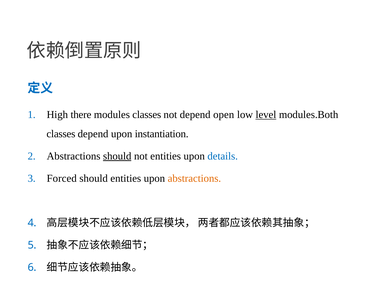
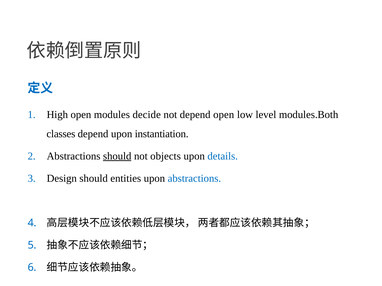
High there: there -> open (81, 115)
modules classes: classes -> decide (147, 115)
level underline: present -> none (266, 115)
not entities: entities -> objects (166, 156)
Forced: Forced -> Design (62, 179)
abstractions colour: orange -> blue (194, 179)
